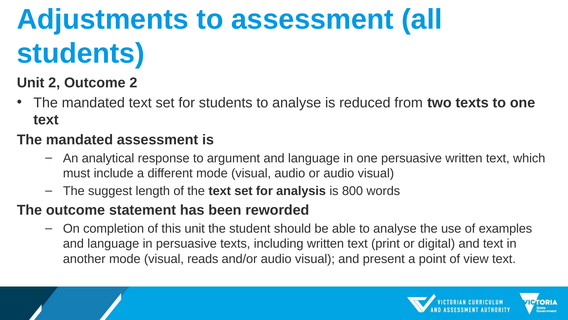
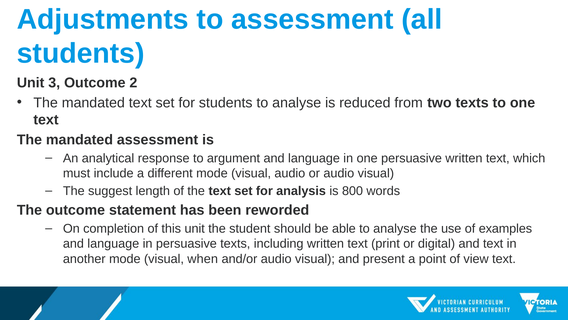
Unit 2: 2 -> 3 (54, 83)
reads: reads -> when (203, 259)
